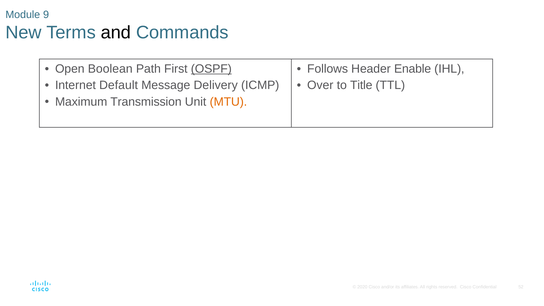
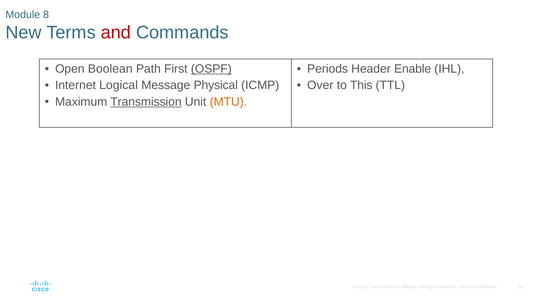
9: 9 -> 8 (46, 15)
and colour: black -> red (116, 33)
Follows: Follows -> Periods (328, 69)
Default: Default -> Logical (119, 85)
Delivery: Delivery -> Physical (216, 85)
Title: Title -> This (361, 85)
Transmission underline: none -> present (146, 102)
